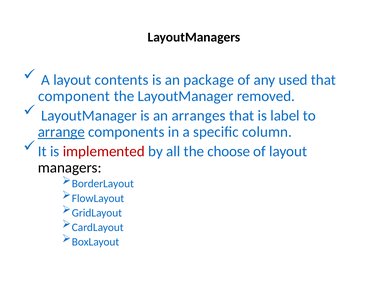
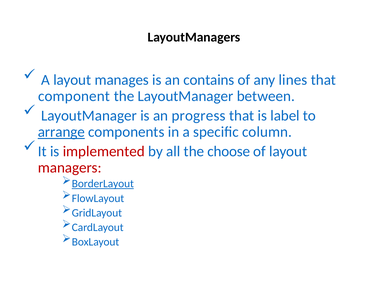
contents: contents -> manages (122, 80)
package: package -> contains (209, 80)
used: used -> lines (293, 80)
removed: removed -> between (266, 96)
arranges: arranges -> progress (199, 116)
managers colour: black -> red (70, 168)
BorderLayout underline: none -> present (103, 184)
